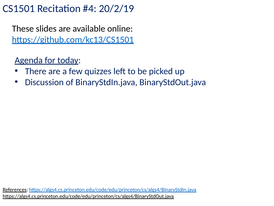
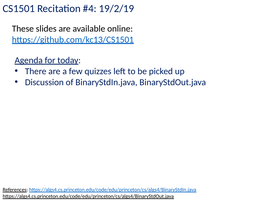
20/2/19: 20/2/19 -> 19/2/19 (117, 8)
